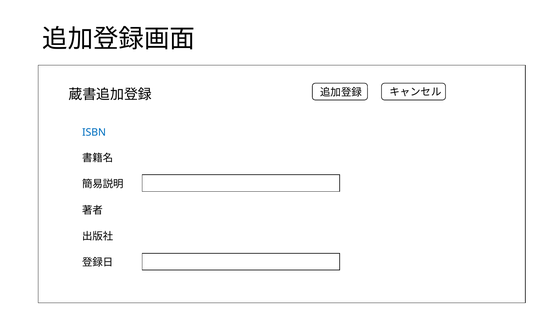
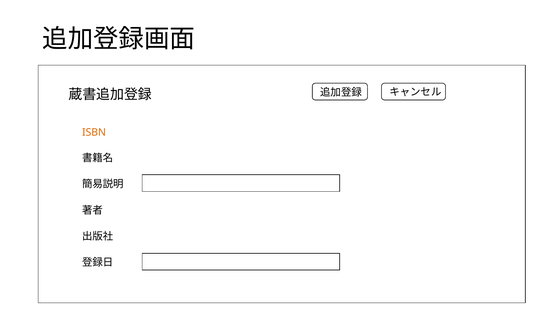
ISBN colour: blue -> orange (94, 132)
